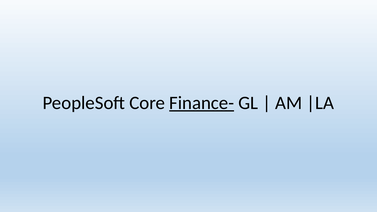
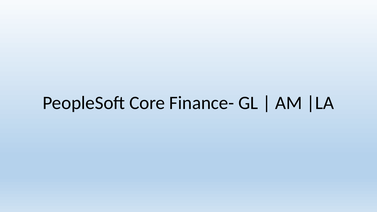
Finance- underline: present -> none (202, 103)
